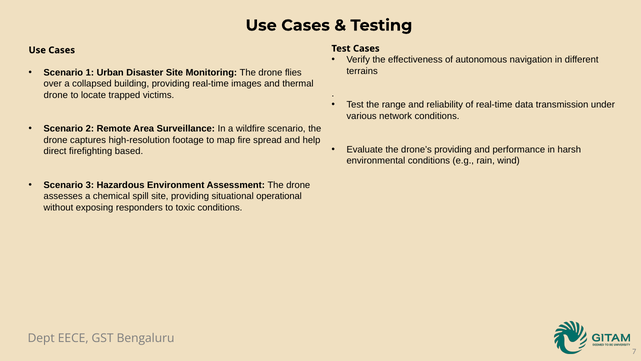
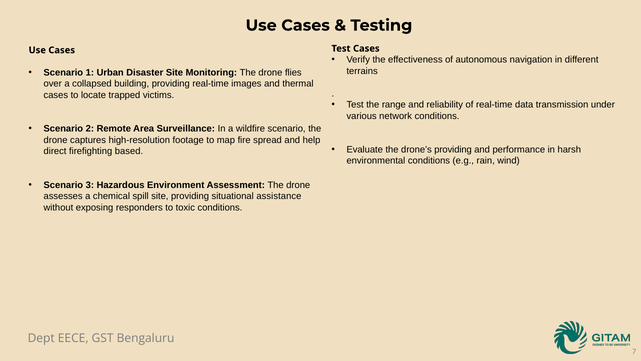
drone: drone -> cases (56, 95)
operational: operational -> assistance (279, 196)
